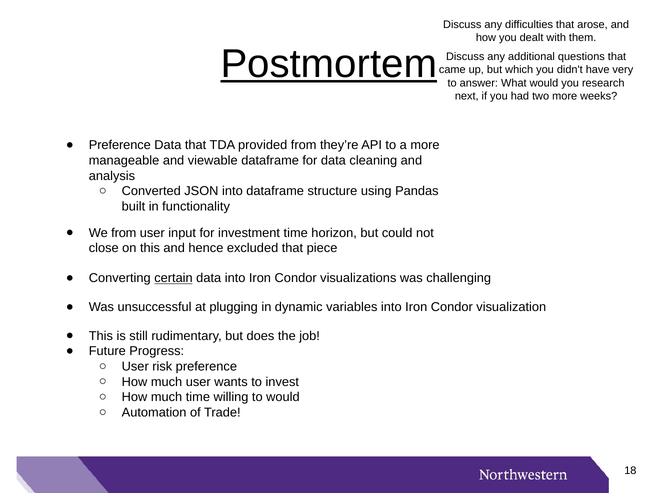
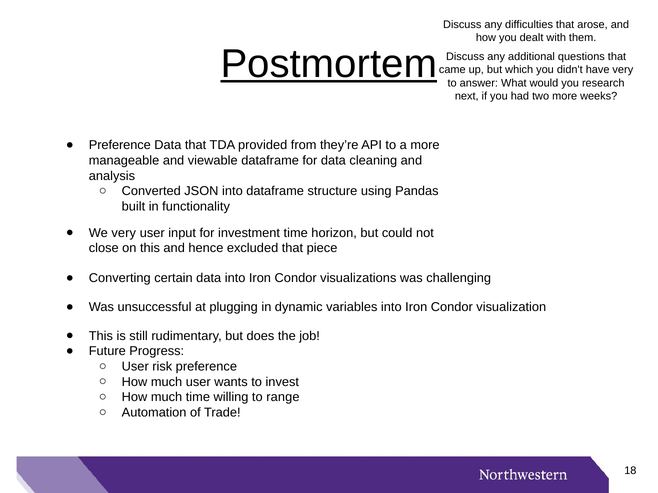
We from: from -> very (124, 233)
certain underline: present -> none (174, 279)
to would: would -> range (283, 398)
